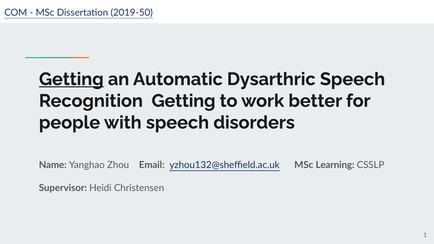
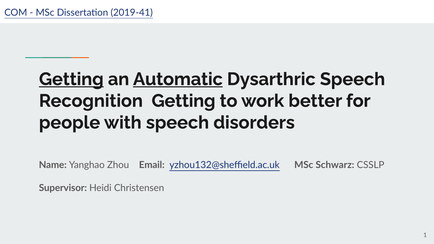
2019-50: 2019-50 -> 2019-41 (132, 13)
Automatic underline: none -> present (178, 79)
Learning: Learning -> Schwarz (335, 165)
